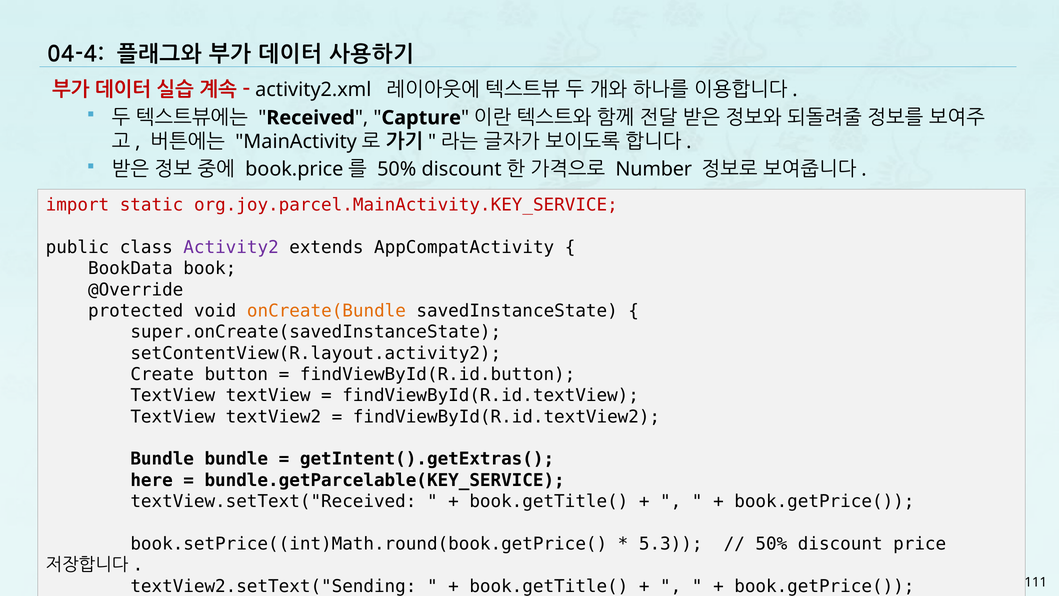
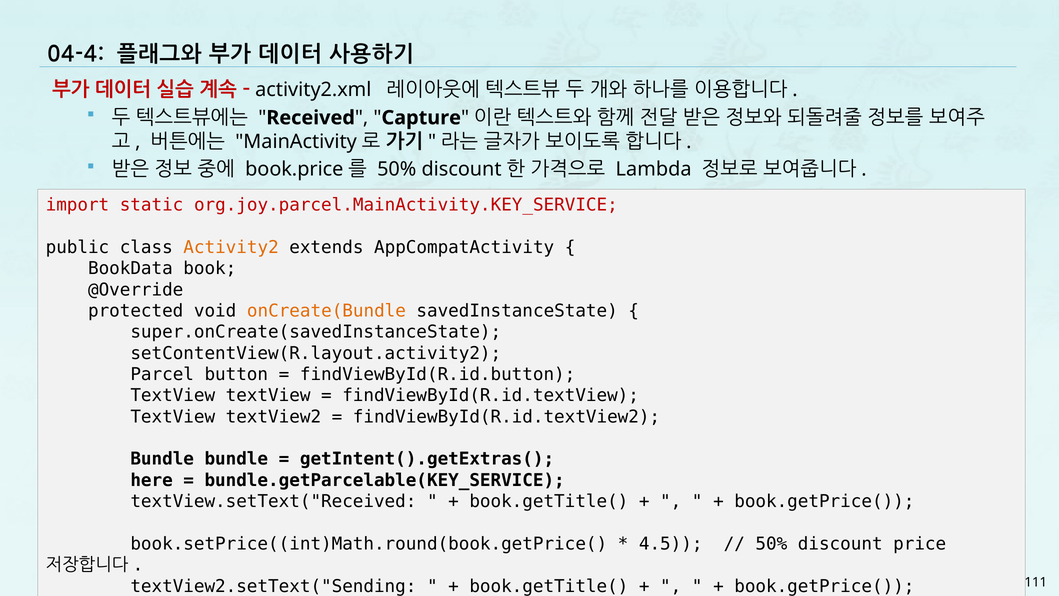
Number: Number -> Lambda (654, 169)
Activity2 colour: purple -> orange (231, 247)
Create: Create -> Parcel (162, 374)
5.3: 5.3 -> 4.5 (671, 544)
